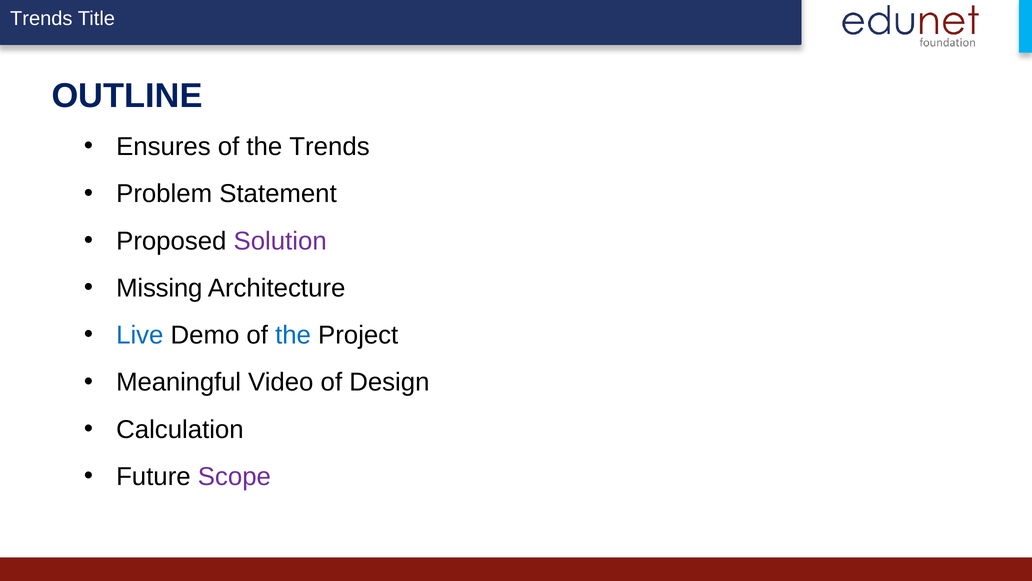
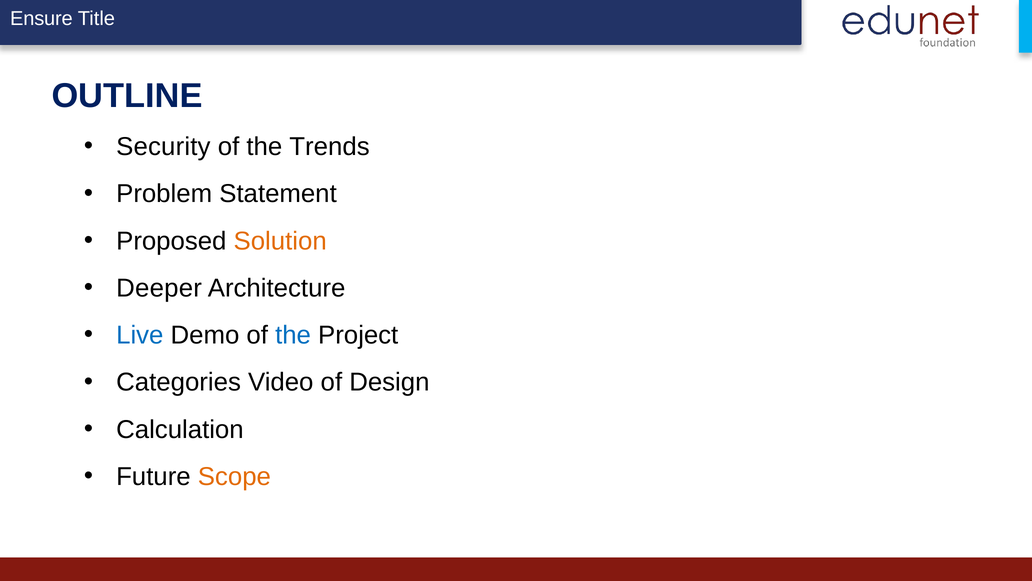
Trends: Trends -> Ensure (41, 19)
Ensures: Ensures -> Security (163, 147)
Solution colour: purple -> orange (280, 241)
Missing: Missing -> Deeper (159, 288)
Meaningful: Meaningful -> Categories (179, 382)
Scope colour: purple -> orange (234, 476)
